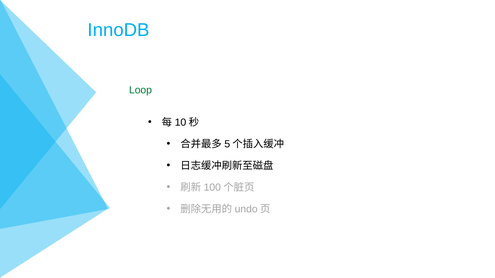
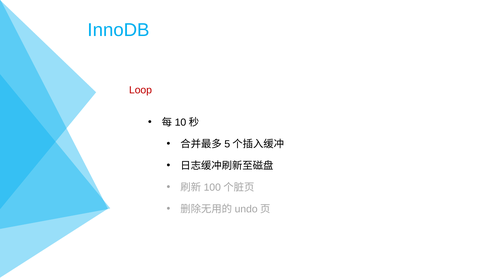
Loop colour: green -> red (140, 90)
